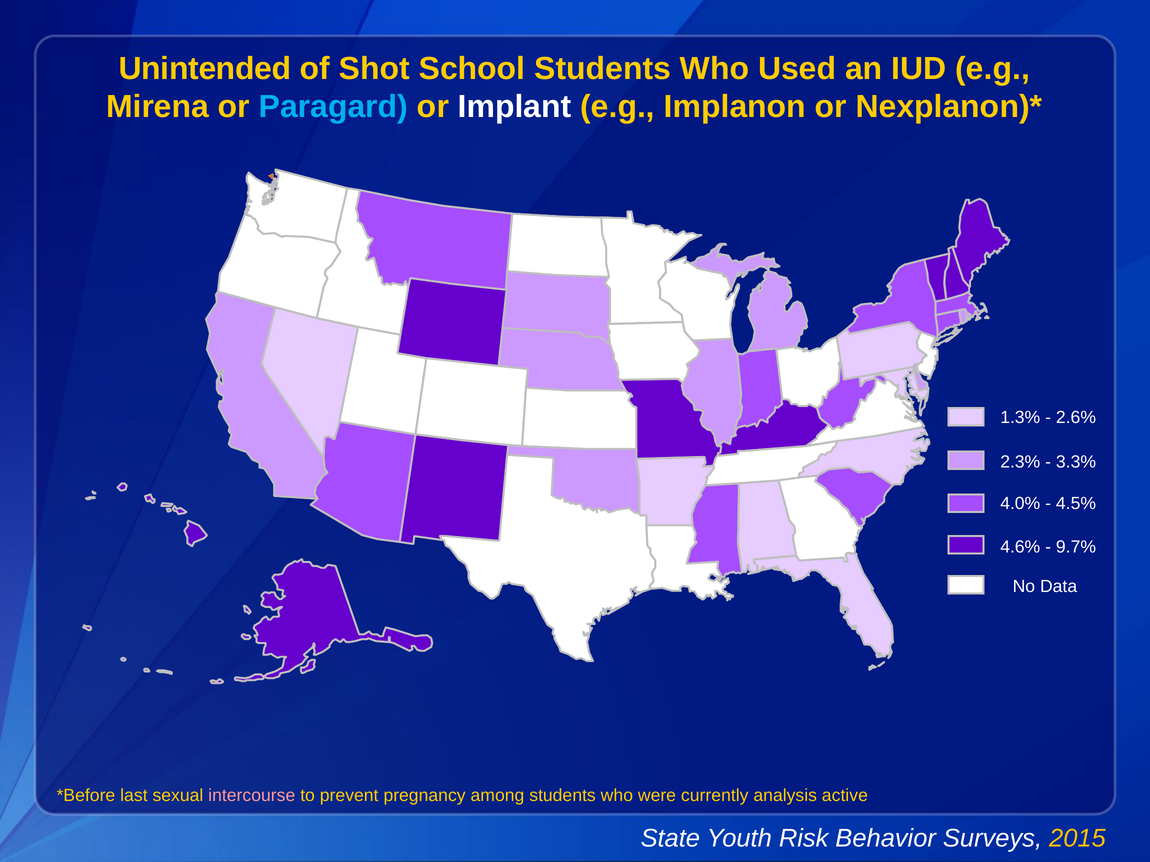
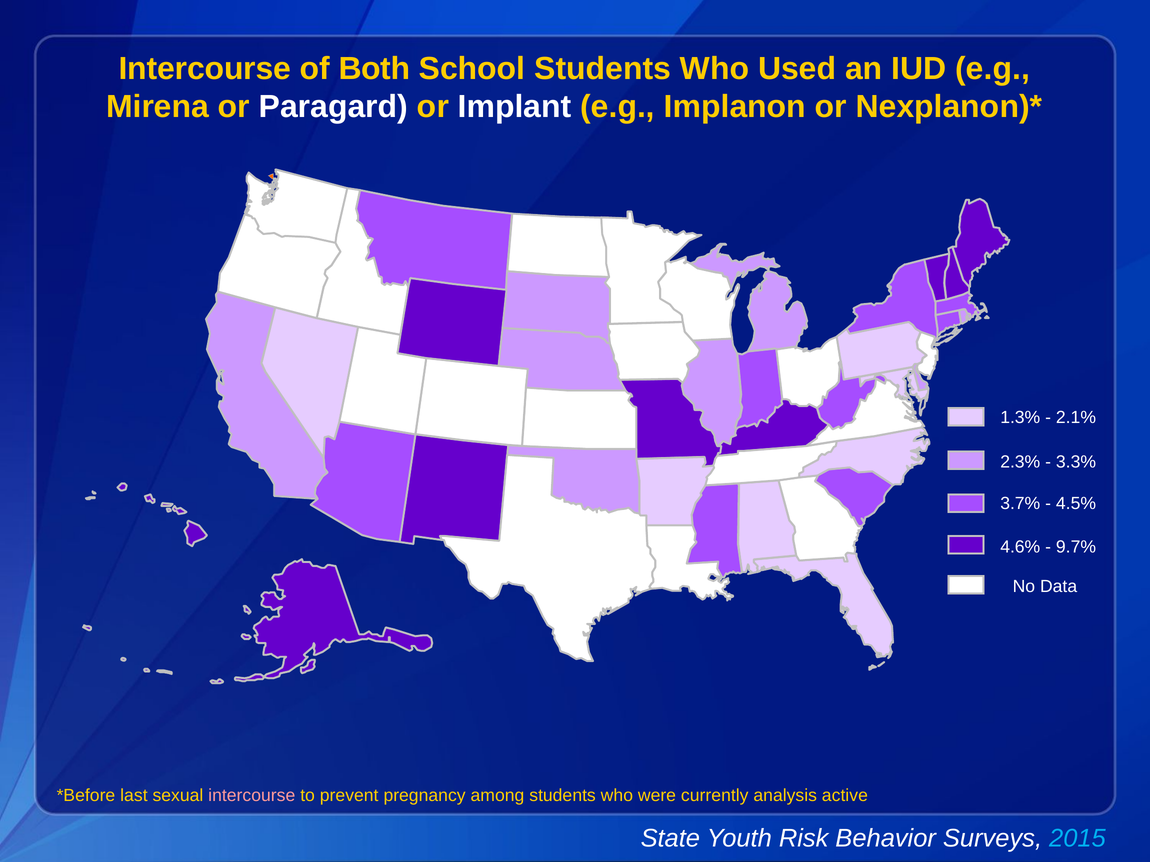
Unintended: Unintended -> Intercourse (205, 69)
Shot: Shot -> Both (374, 69)
Paragard colour: light blue -> white (333, 107)
2.6%: 2.6% -> 2.1% (1076, 418)
4.0%: 4.0% -> 3.7% (1020, 504)
2015 colour: yellow -> light blue (1077, 839)
